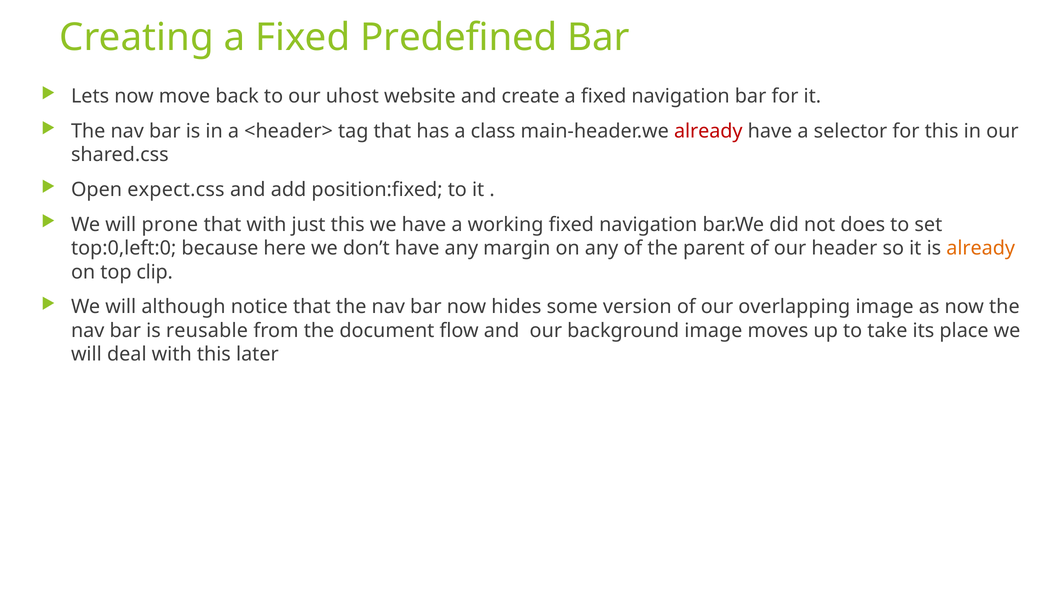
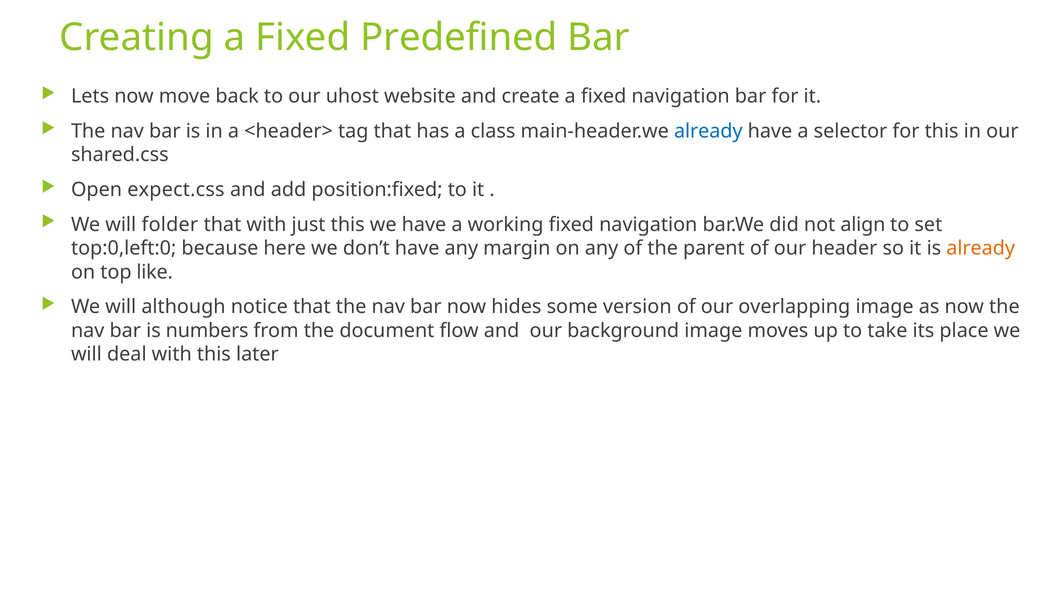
already colour: red -> blue (708, 131)
prone: prone -> folder (170, 225)
does: does -> align (863, 225)
clip: clip -> like (155, 272)
reusable: reusable -> numbers (207, 331)
